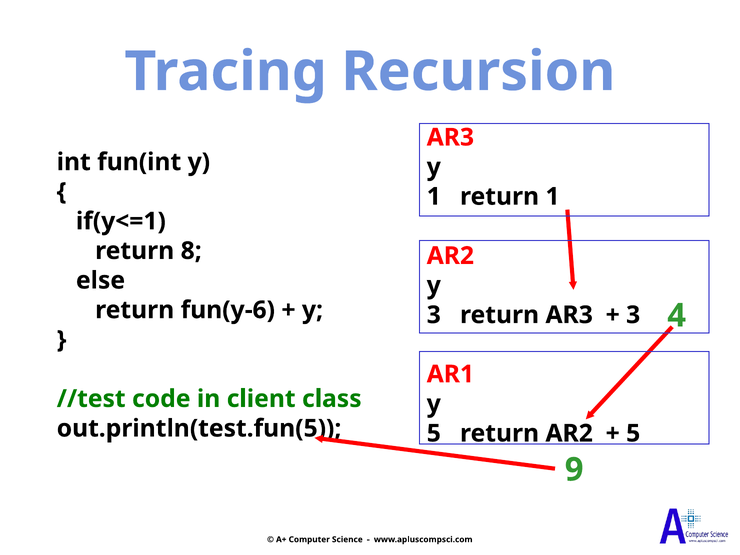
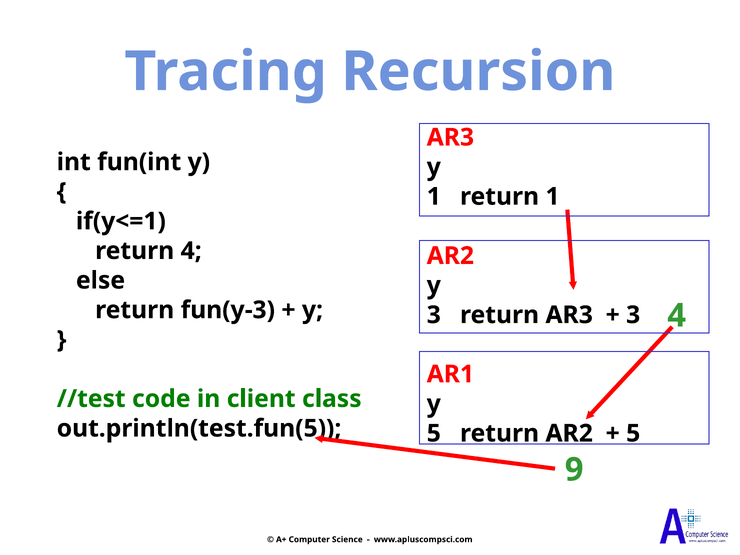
return 8: 8 -> 4 (191, 251)
fun(y-6: fun(y-6 -> fun(y-3 (228, 310)
